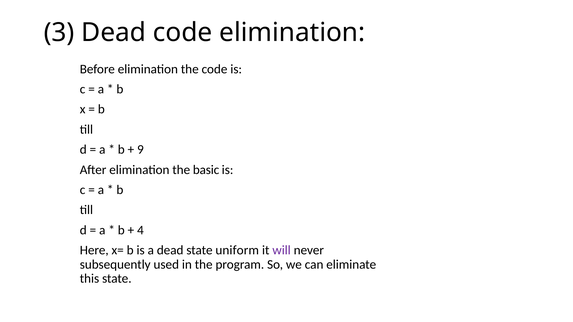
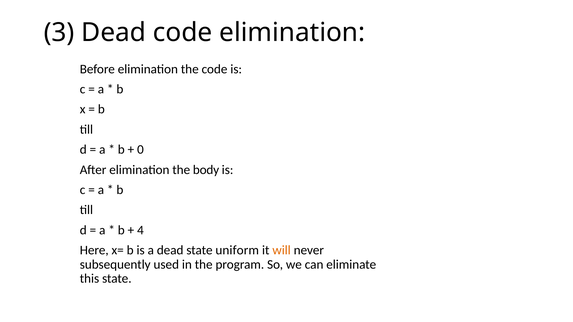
9: 9 -> 0 (140, 150)
basic: basic -> body (206, 170)
will colour: purple -> orange (282, 250)
